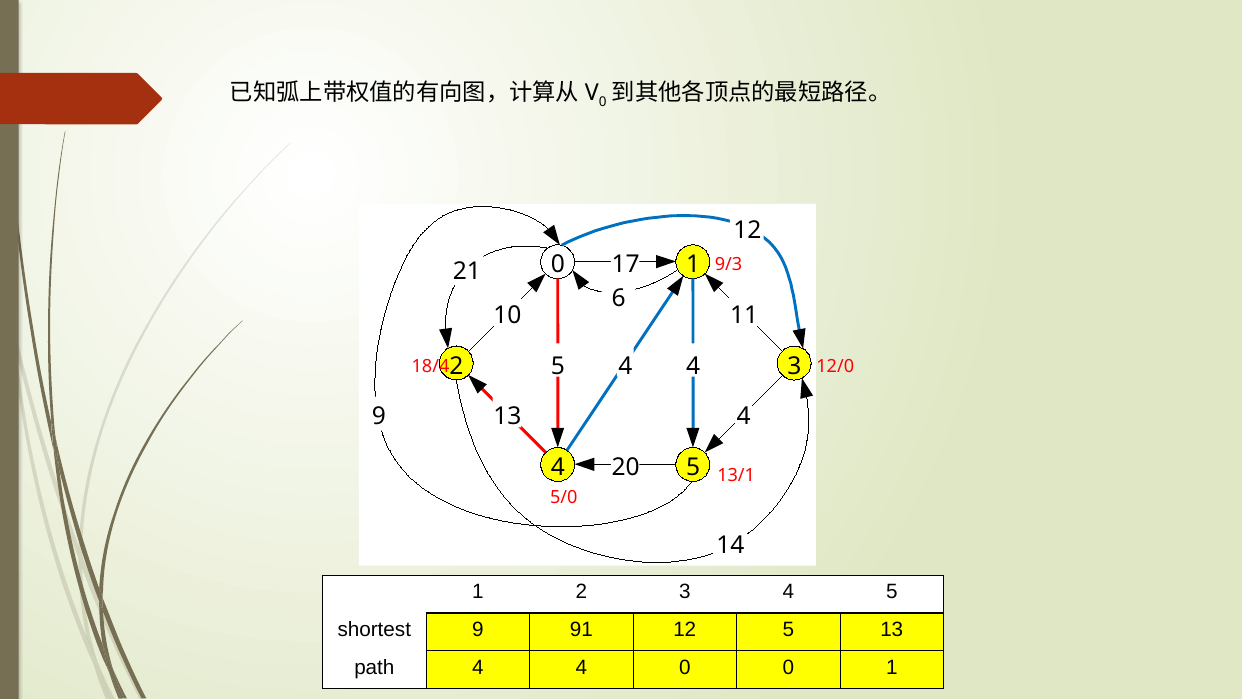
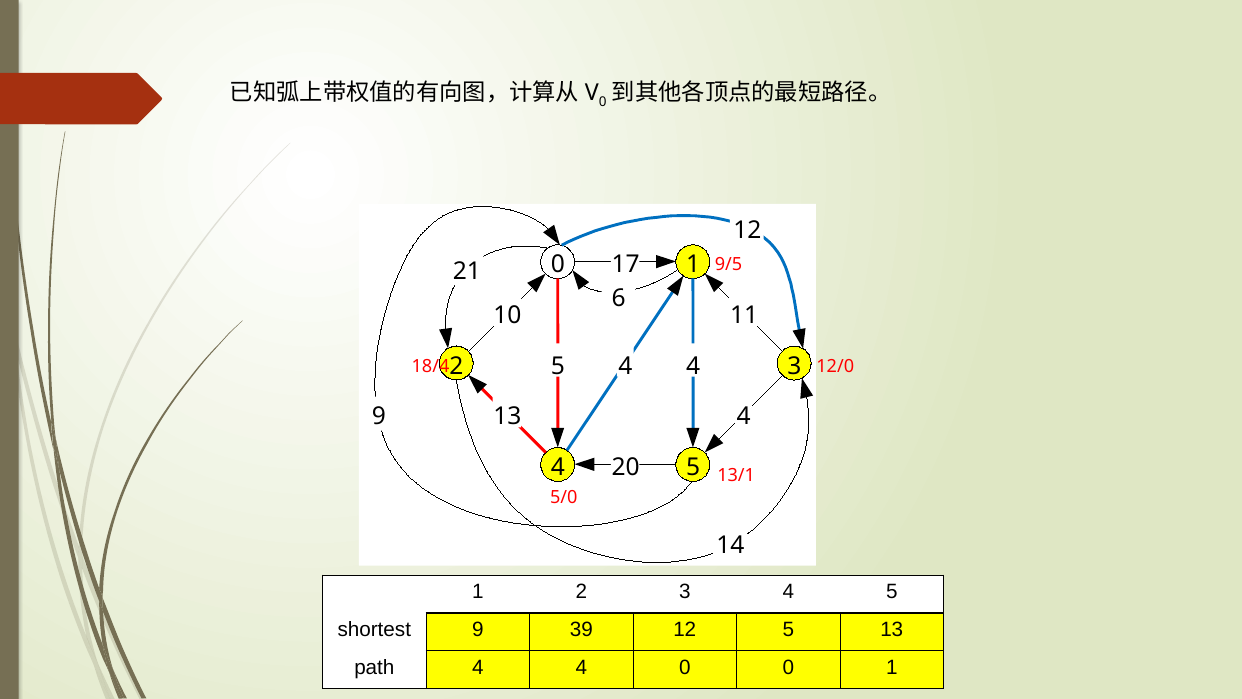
9/3: 9/3 -> 9/5 (728, 264)
91: 91 -> 39 (581, 629)
